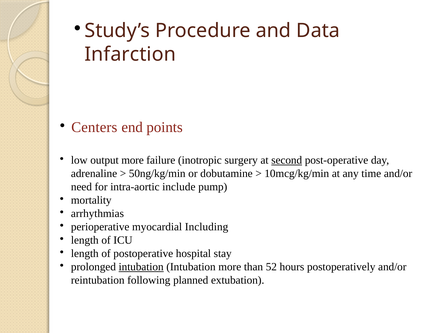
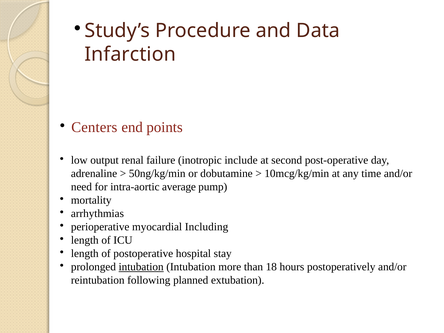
output more: more -> renal (133, 160)
surgery: surgery -> include (241, 160)
second underline: present -> none (287, 160)
include: include -> average (179, 187)
52: 52 -> 18 (271, 267)
